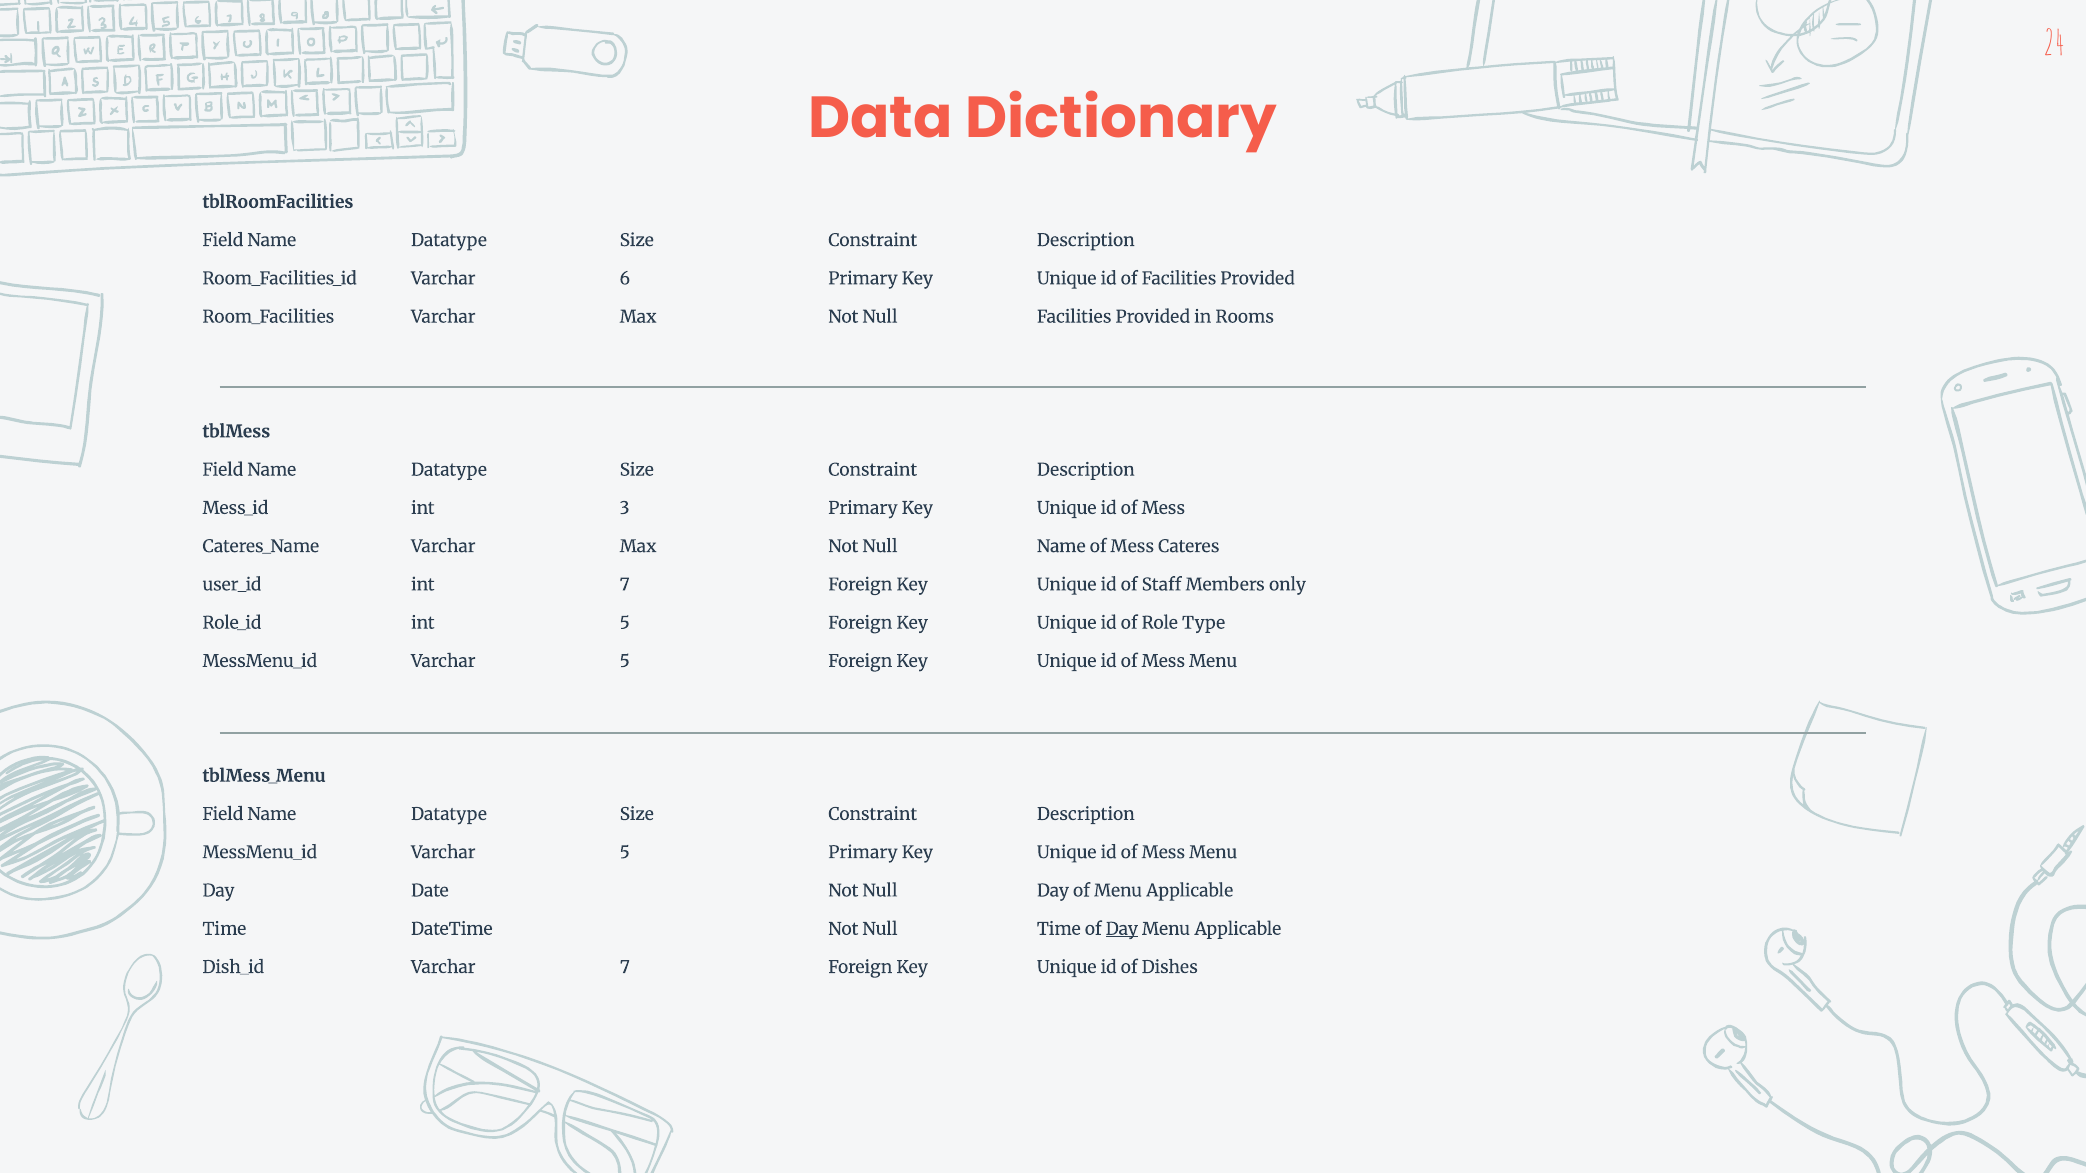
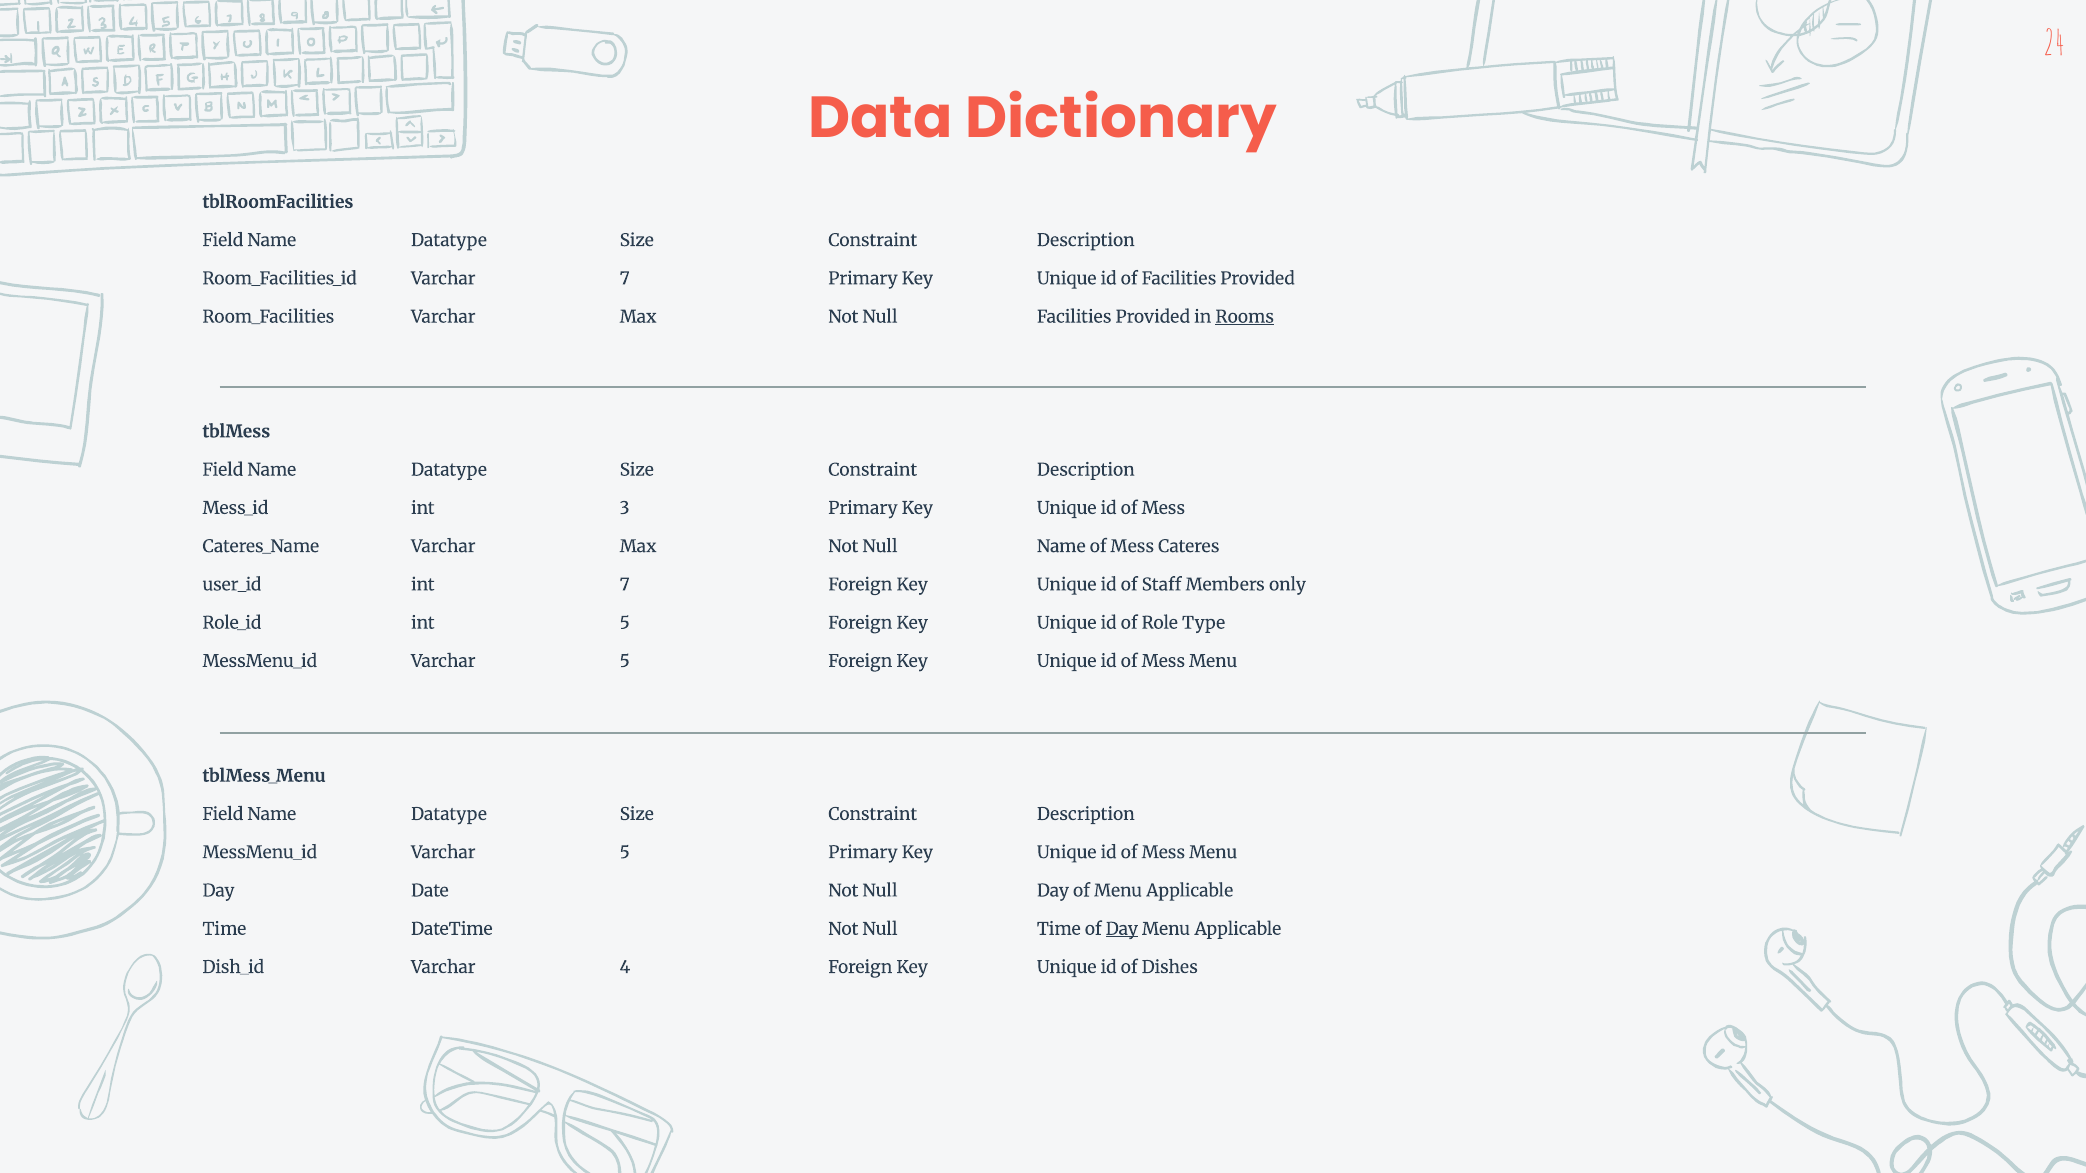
Varchar 6: 6 -> 7 (625, 279)
Rooms underline: none -> present (1245, 317)
Varchar 7: 7 -> 4 (625, 968)
